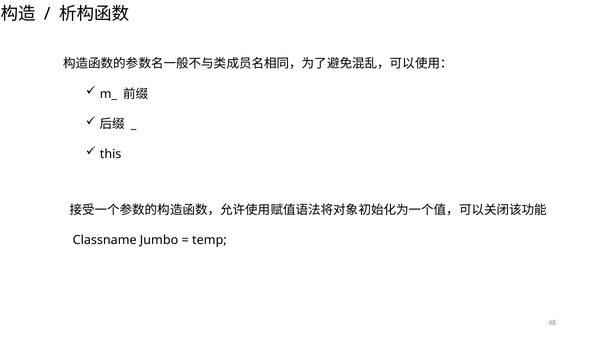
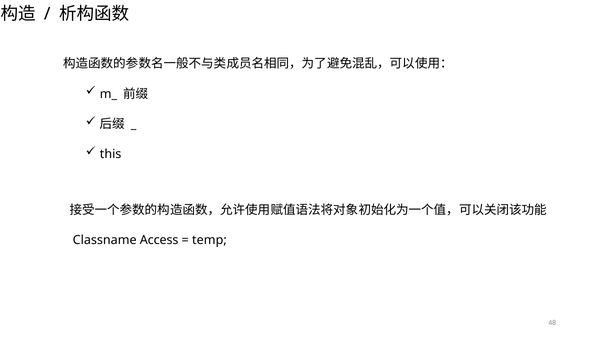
Jumbo: Jumbo -> Access (159, 241)
